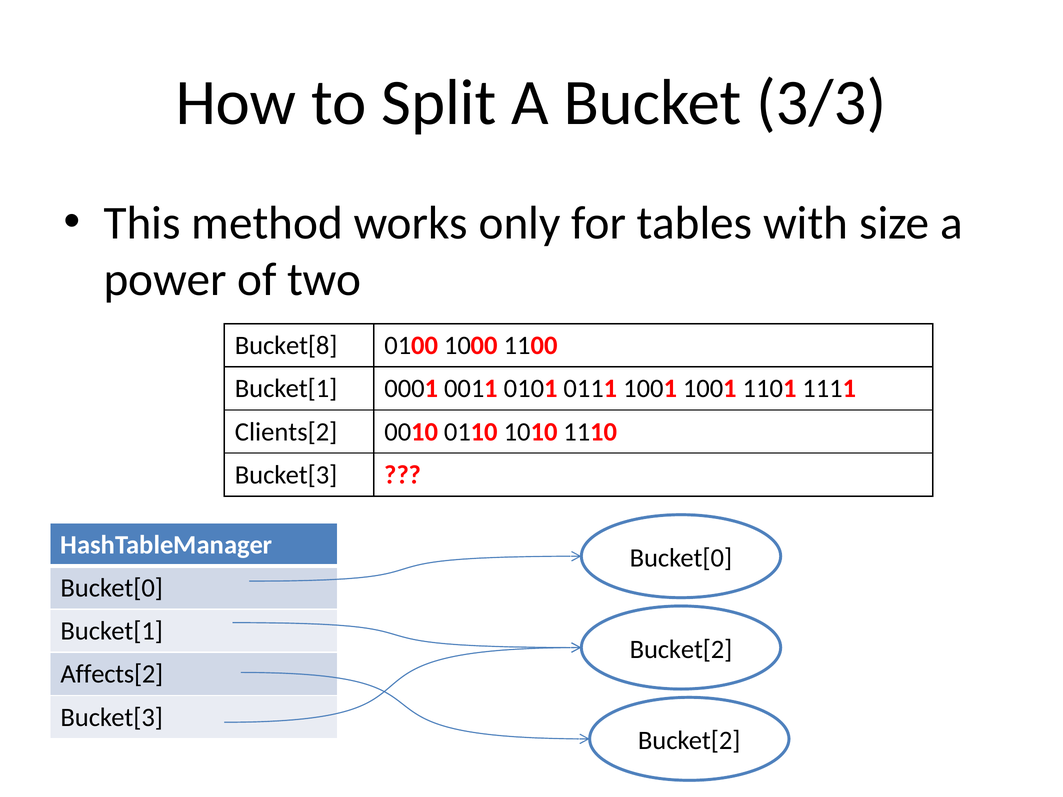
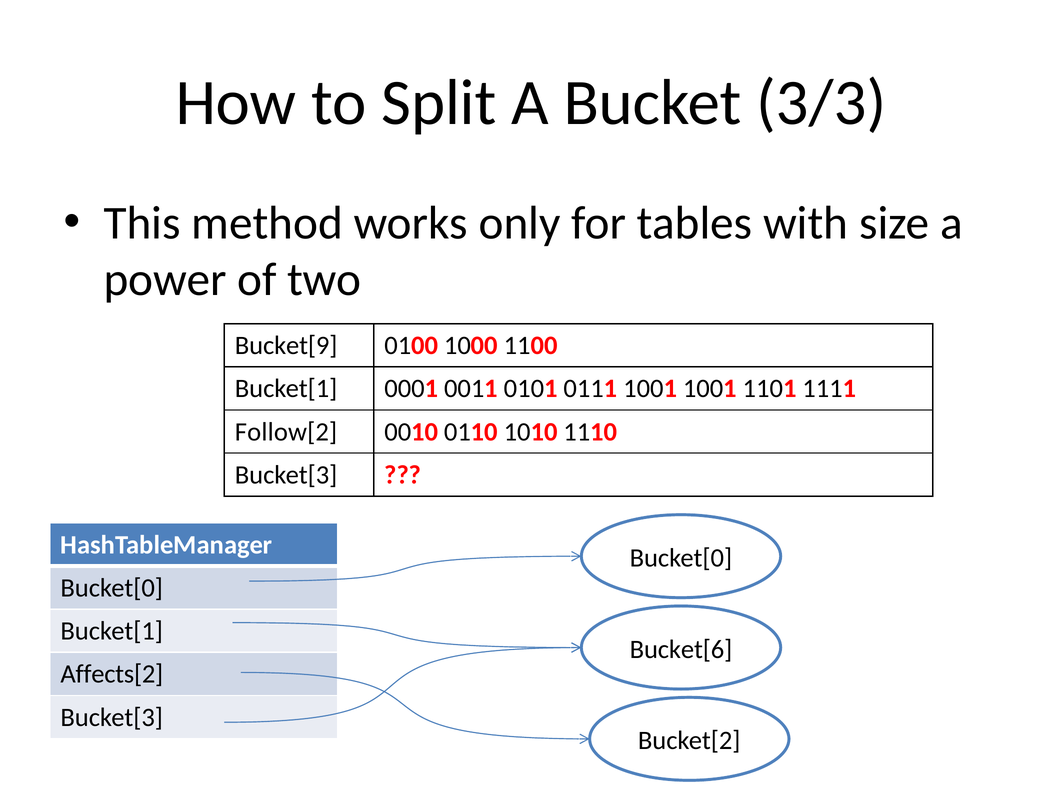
Bucket[8: Bucket[8 -> Bucket[9 (286, 346)
Clients[2: Clients[2 -> Follow[2 (286, 432)
Bucket[2: Bucket[2 -> Bucket[6 (681, 650)
